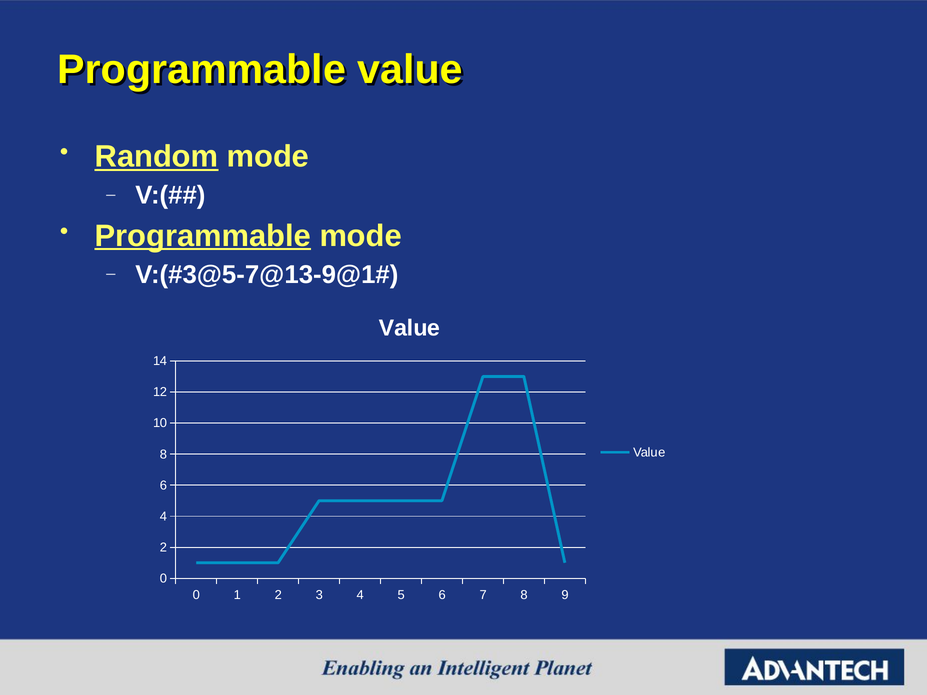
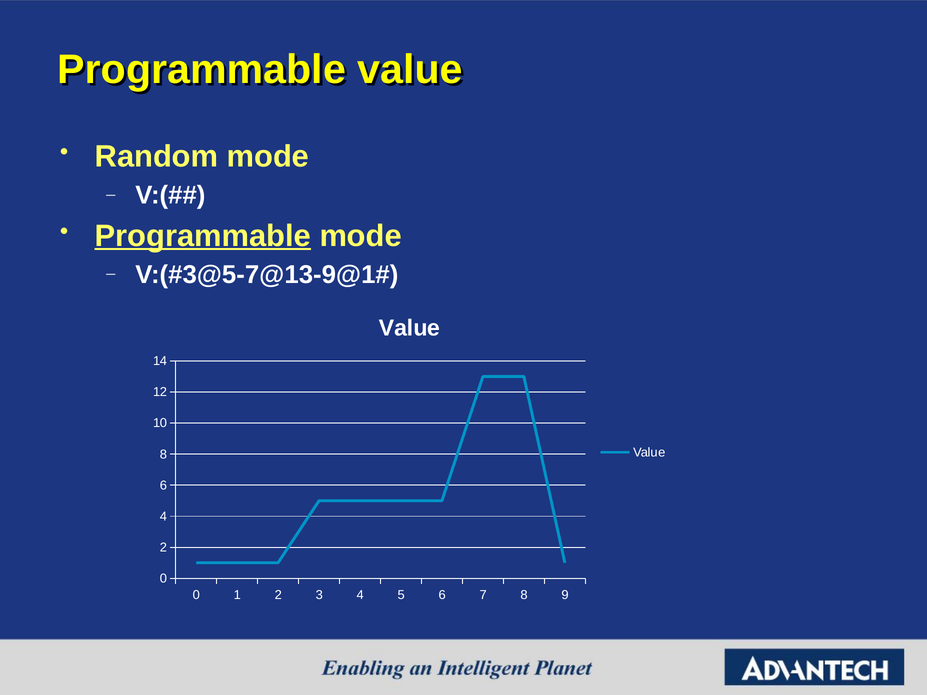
Random underline: present -> none (157, 157)
